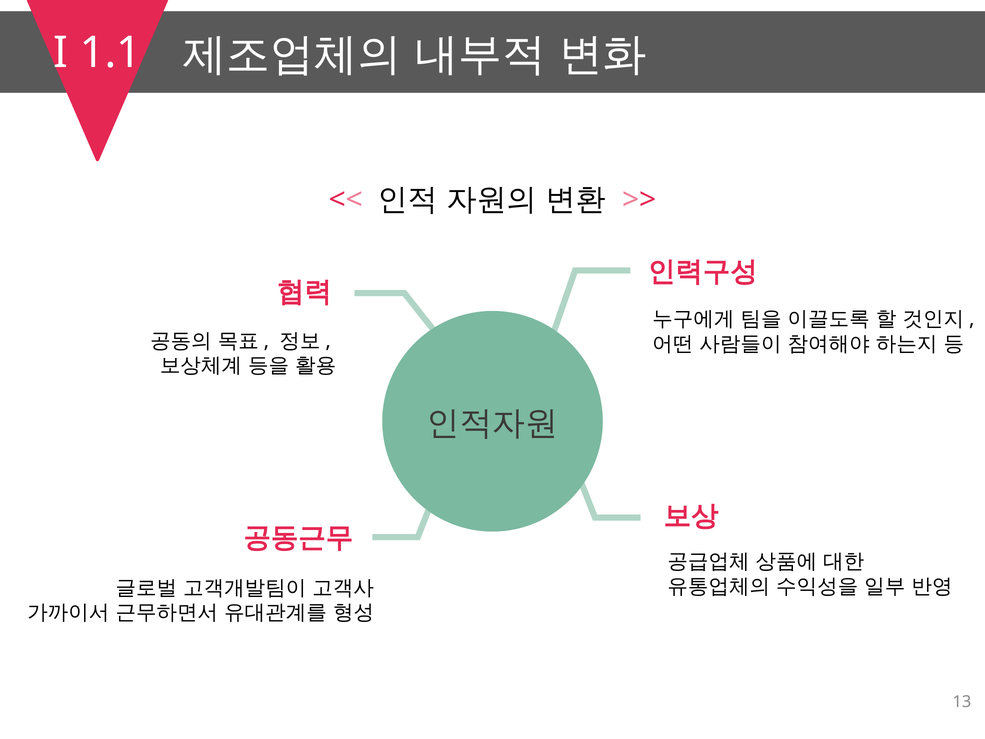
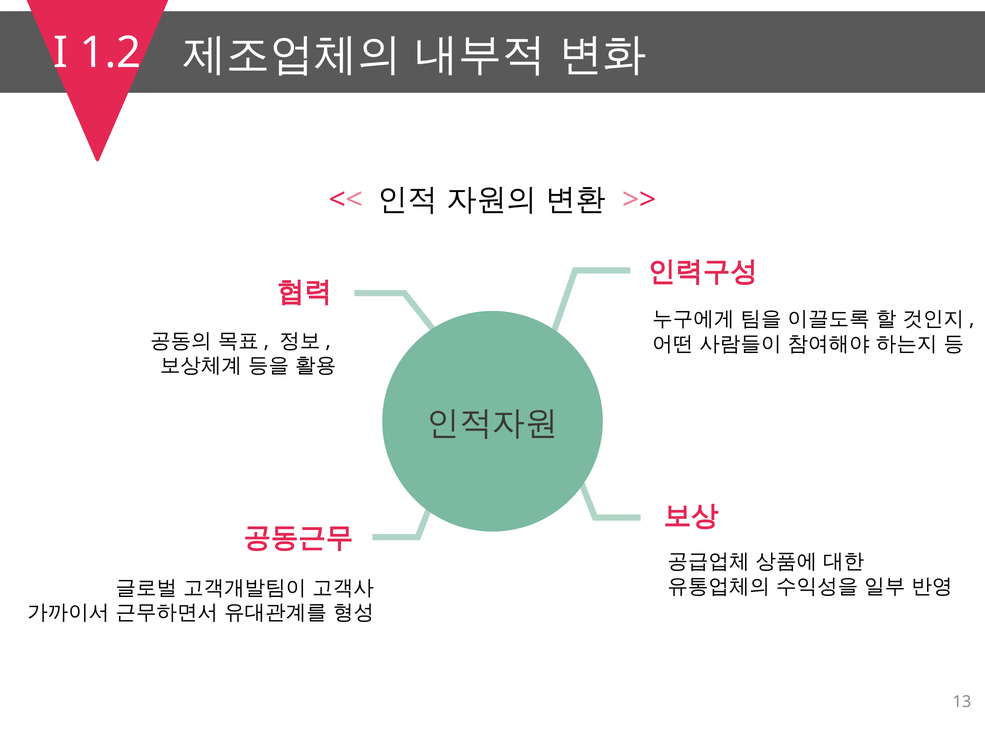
1.1: 1.1 -> 1.2 (111, 53)
